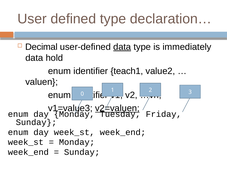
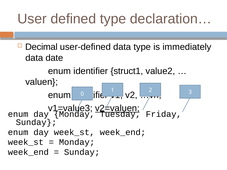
data underline: present -> none (122, 47)
hold: hold -> date (54, 58)
teach1: teach1 -> struct1 (127, 71)
